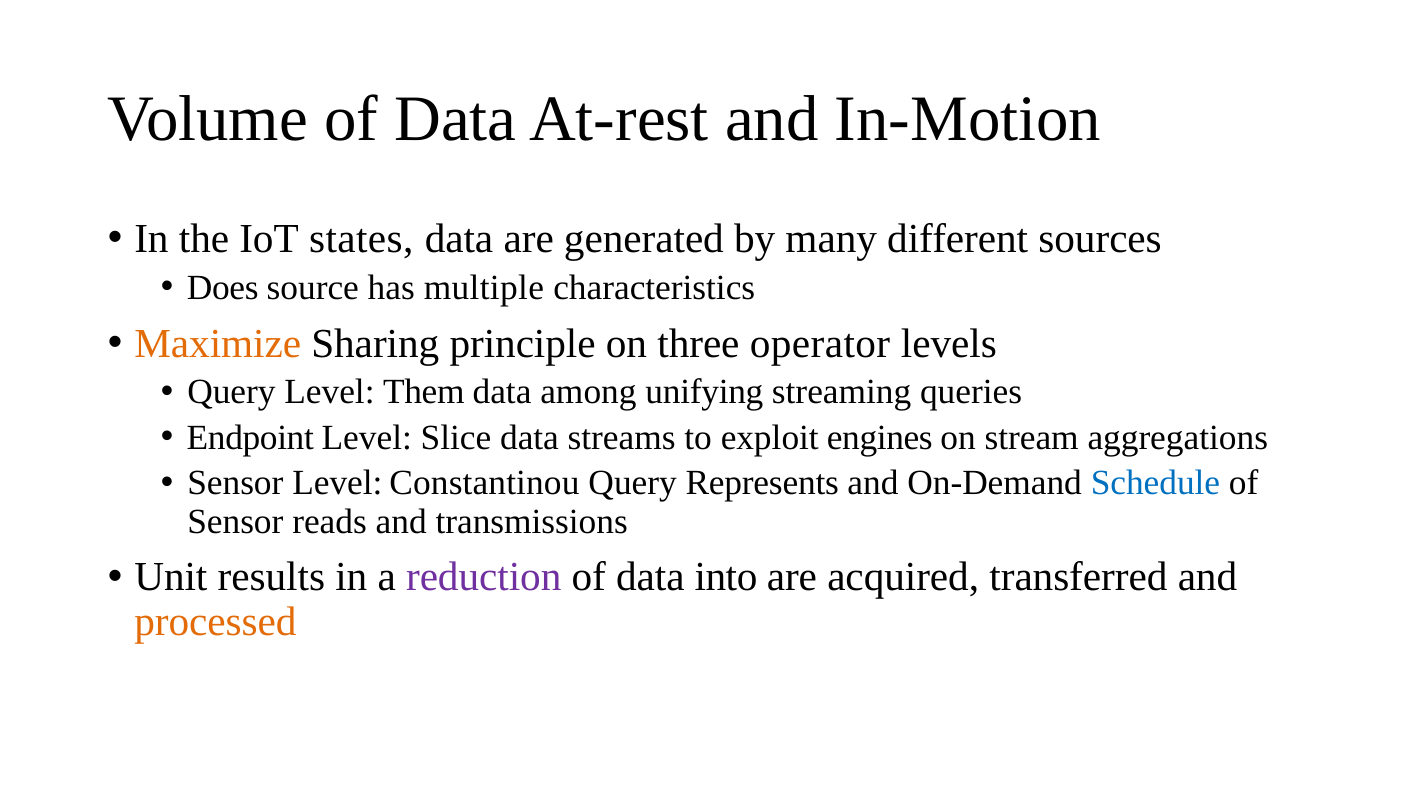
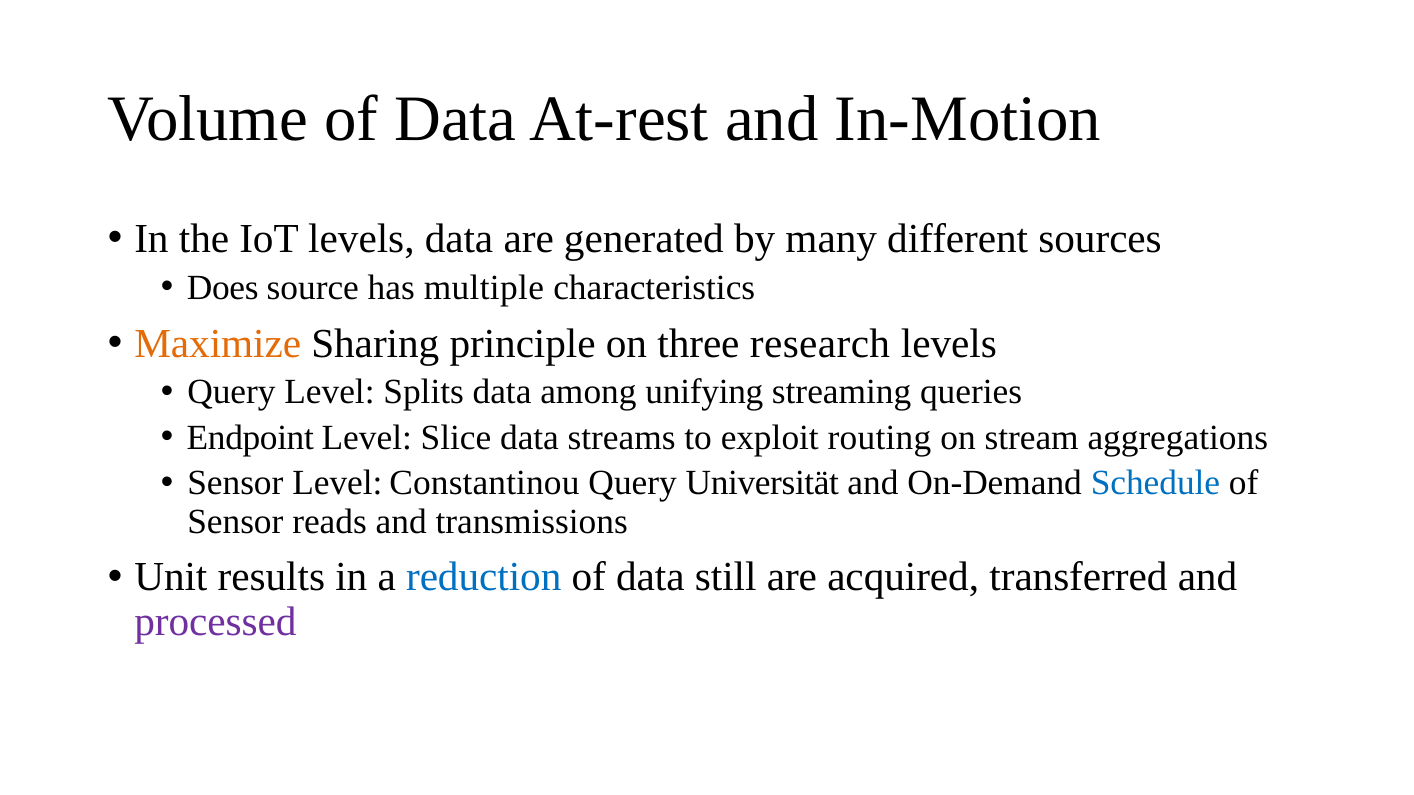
IoT states: states -> levels (361, 239)
operator: operator -> research (820, 344)
Them: Them -> Splits (424, 392)
engines: engines -> routing (879, 438)
Represents: Represents -> Universität (762, 483)
reduction colour: purple -> blue (484, 578)
into: into -> still (726, 578)
processed colour: orange -> purple (215, 622)
